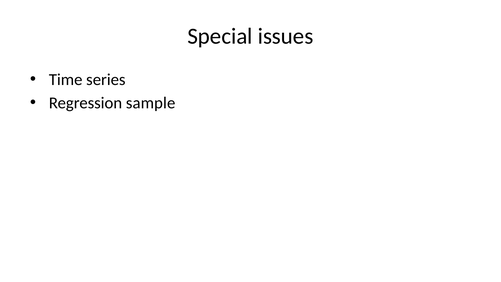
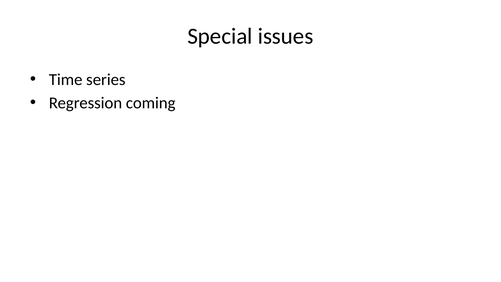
sample: sample -> coming (151, 103)
